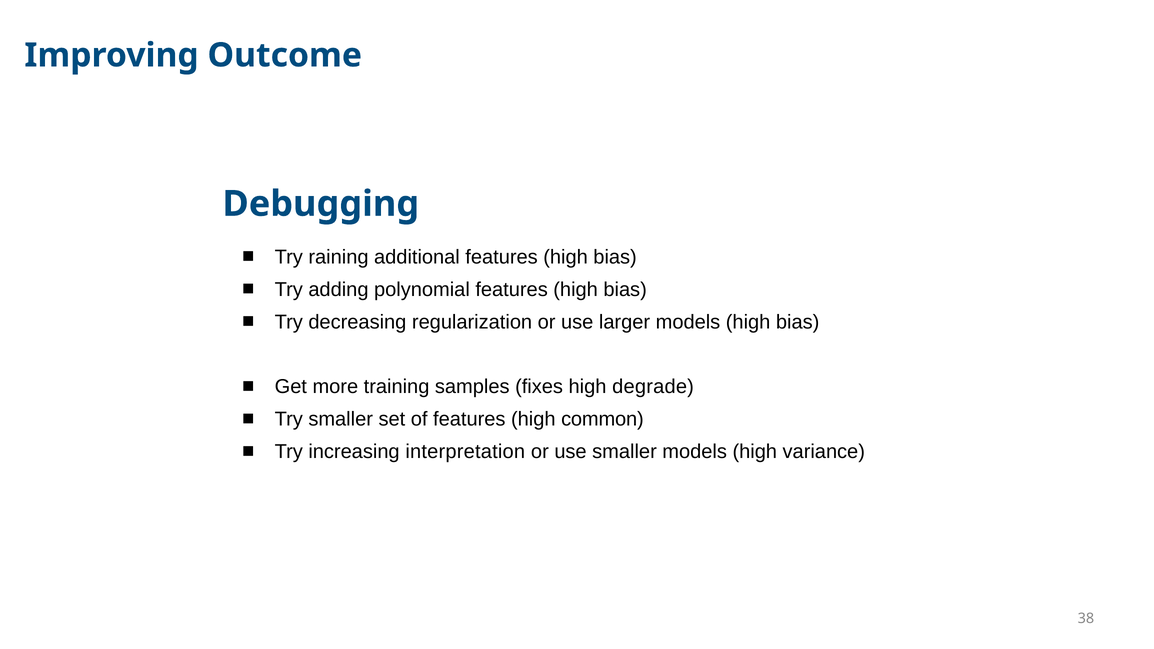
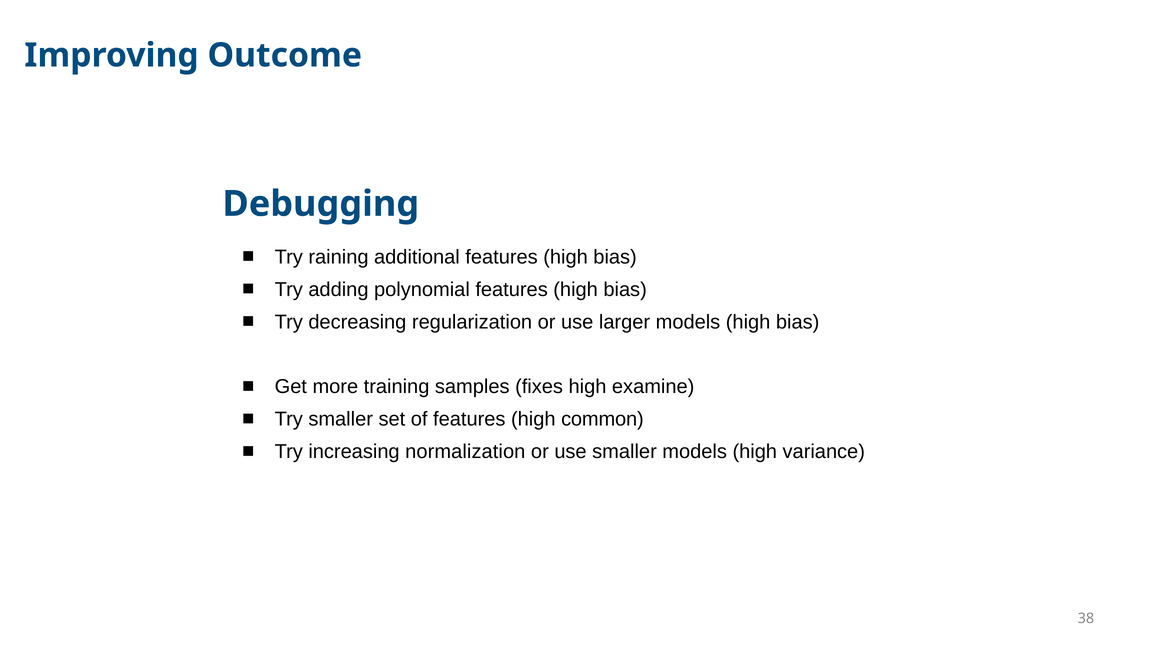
degrade: degrade -> examine (653, 387)
interpretation: interpretation -> normalization (465, 452)
